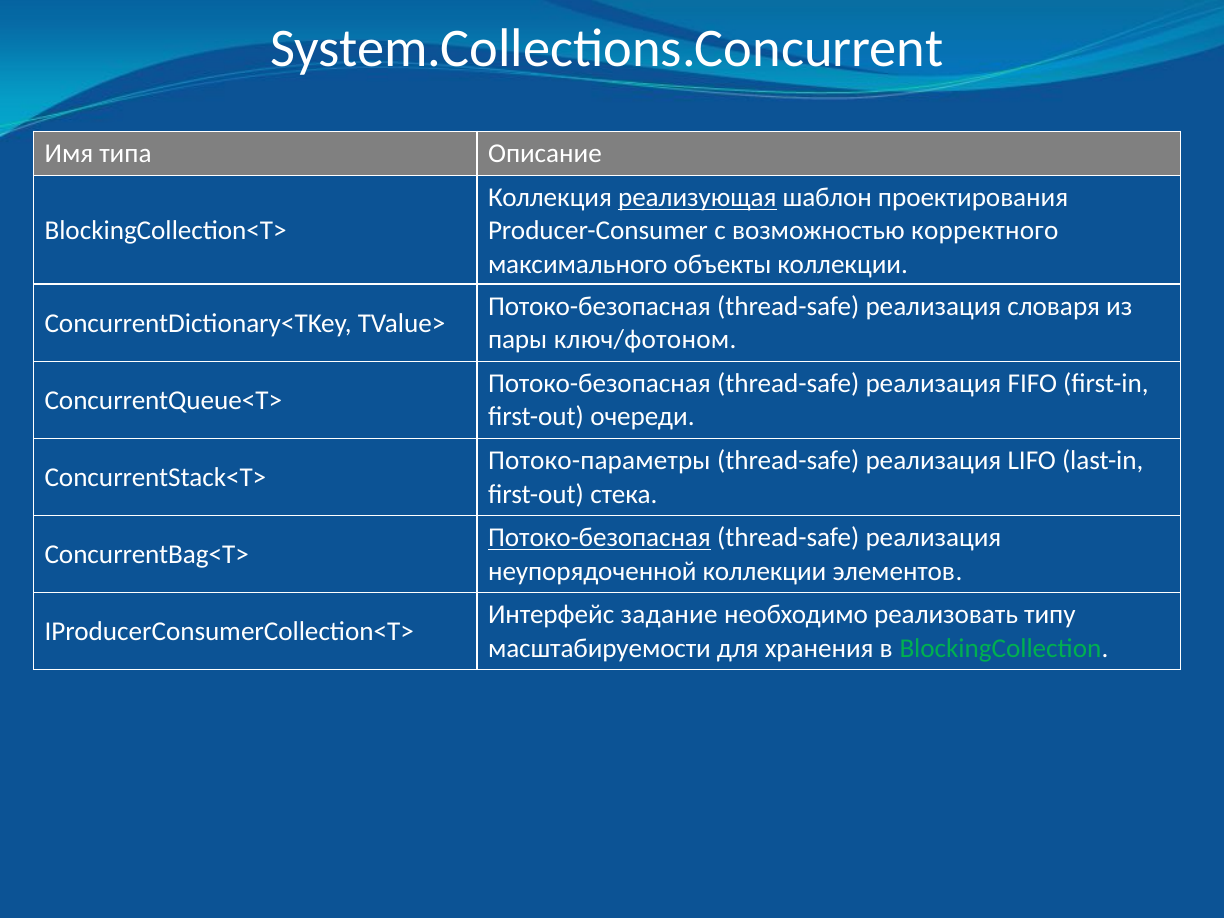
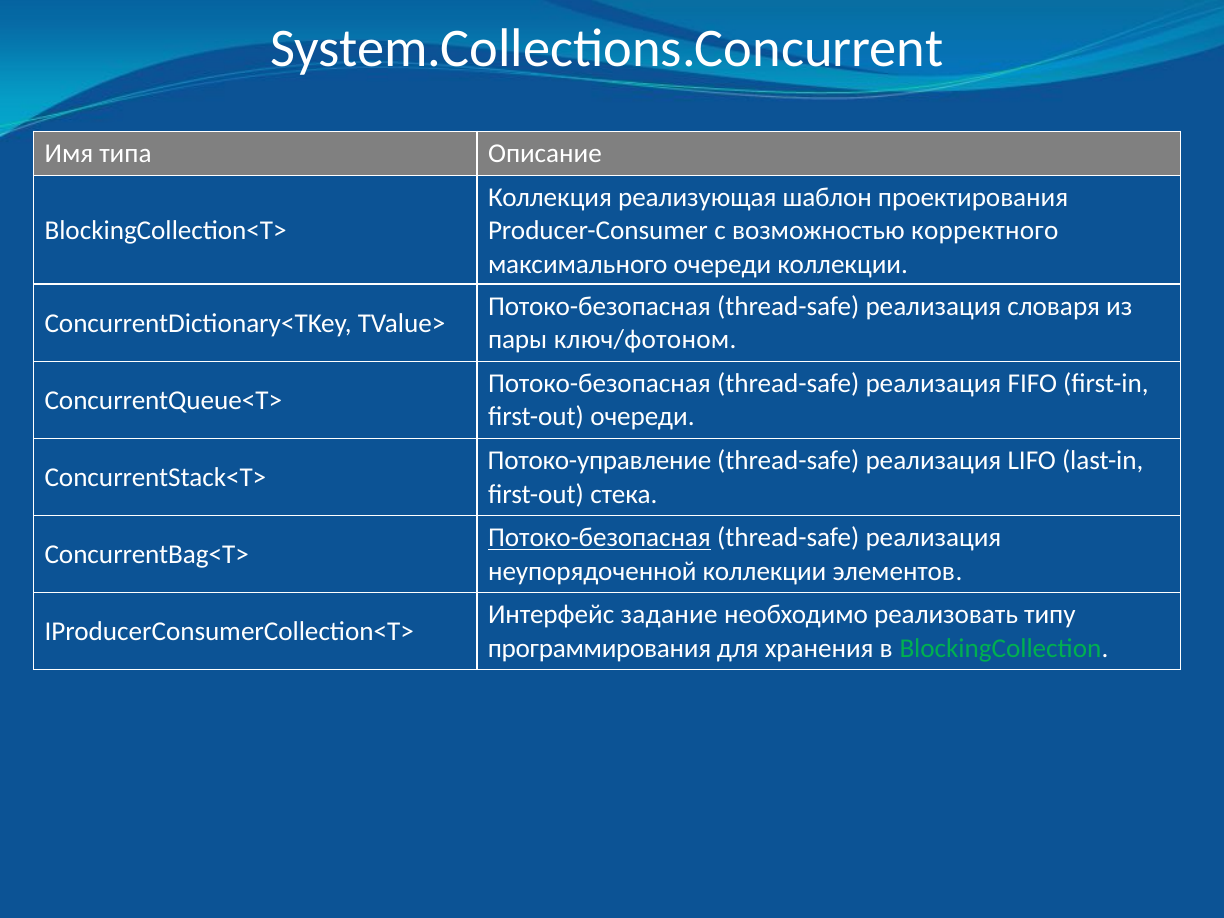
реализующая underline: present -> none (697, 198)
максимального объекты: объекты -> очереди (723, 264)
Потоко-параметры: Потоко-параметры -> Потоко-управление (600, 461)
масштабируемости: масштабируемости -> программирования (600, 648)
